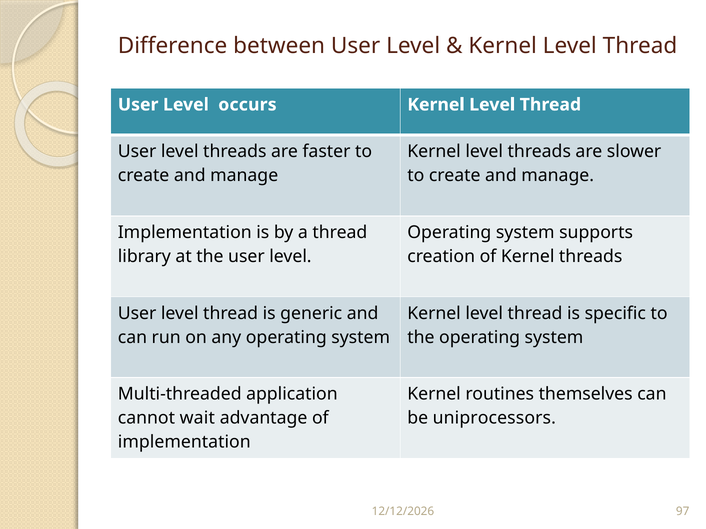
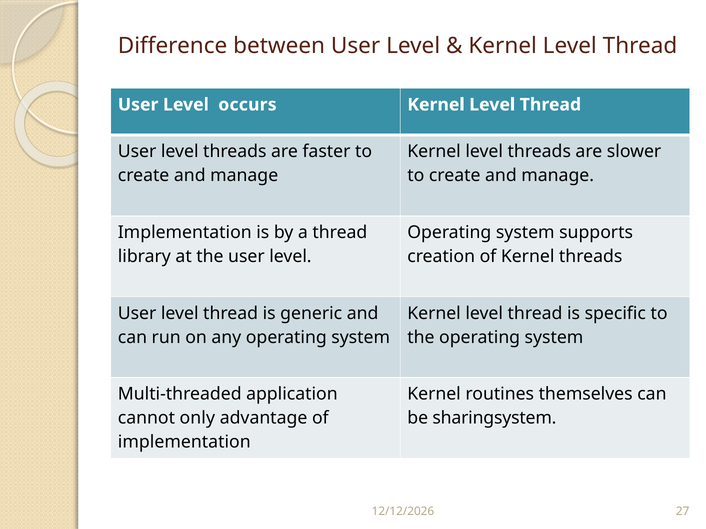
wait: wait -> only (197, 418)
uniprocessors: uniprocessors -> sharingsystem (494, 418)
97: 97 -> 27 (683, 512)
